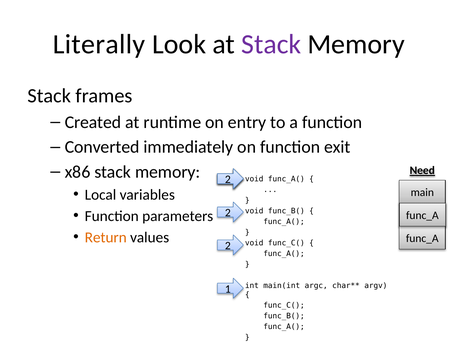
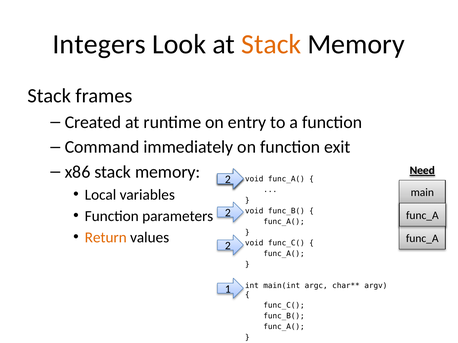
Literally: Literally -> Integers (99, 44)
Stack colour: purple -> orange (271, 44)
Converted: Converted -> Command (102, 147)
